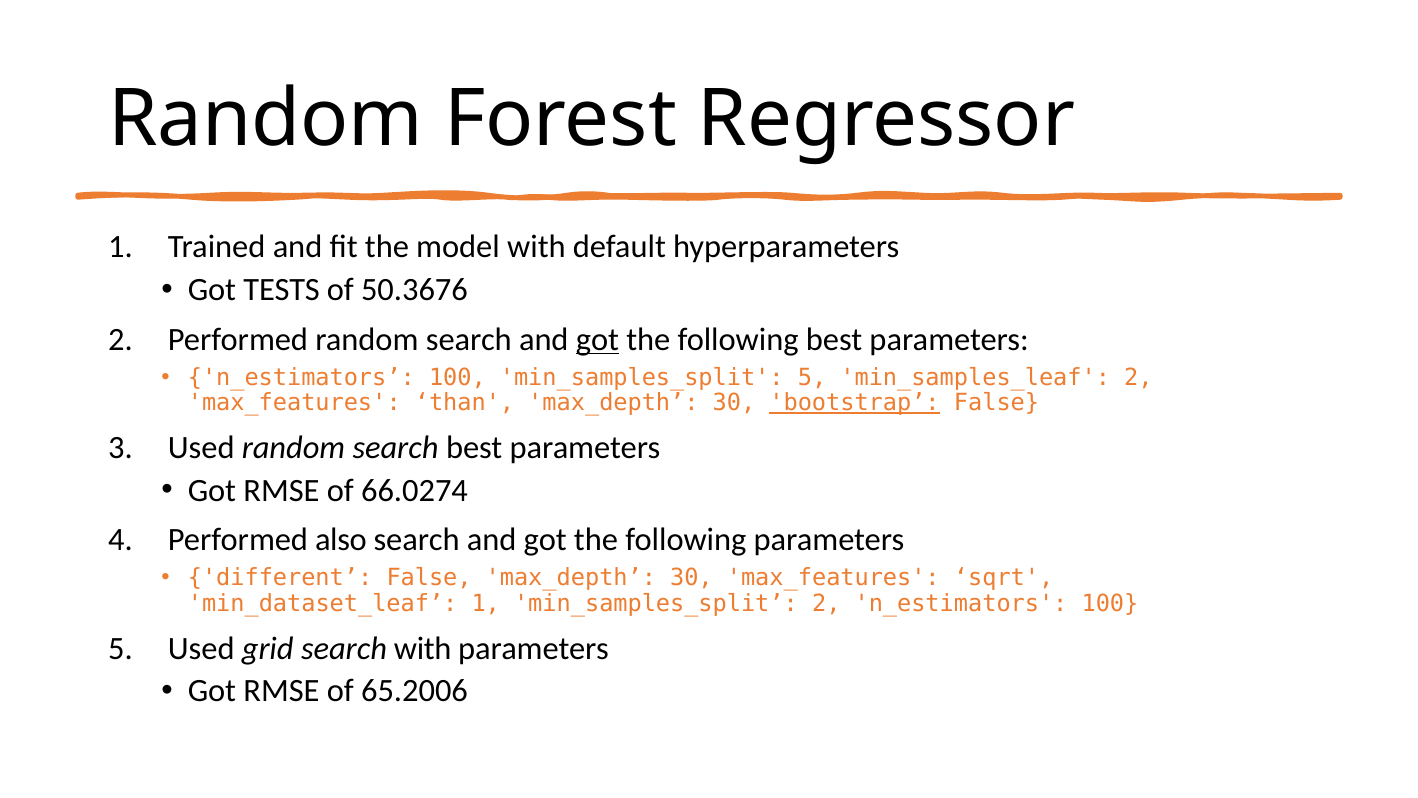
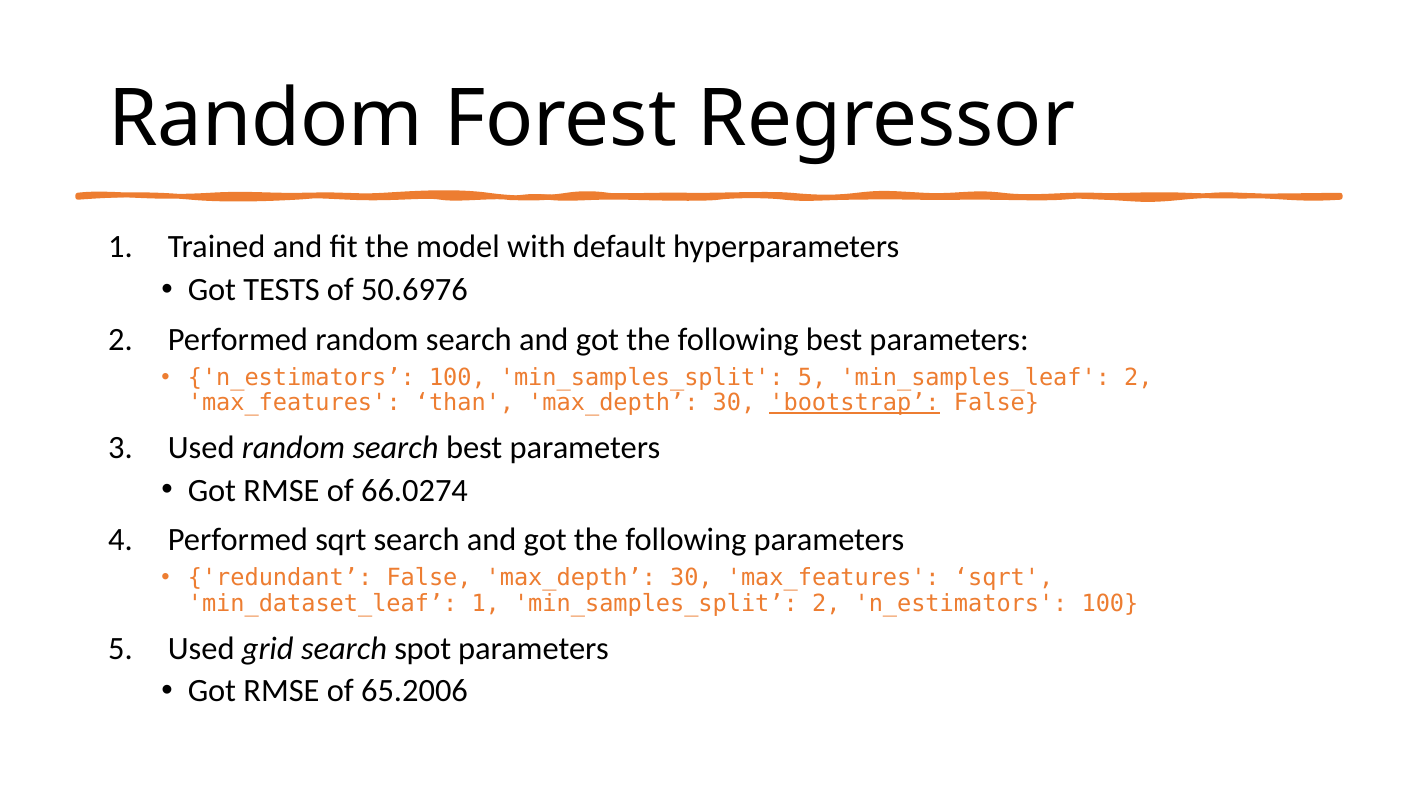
50.3676: 50.3676 -> 50.6976 (414, 289)
got underline: present -> none (597, 339)
Performed also: also -> sqrt (341, 540)
different: different -> redundant (280, 578)
search with: with -> spot (423, 648)
